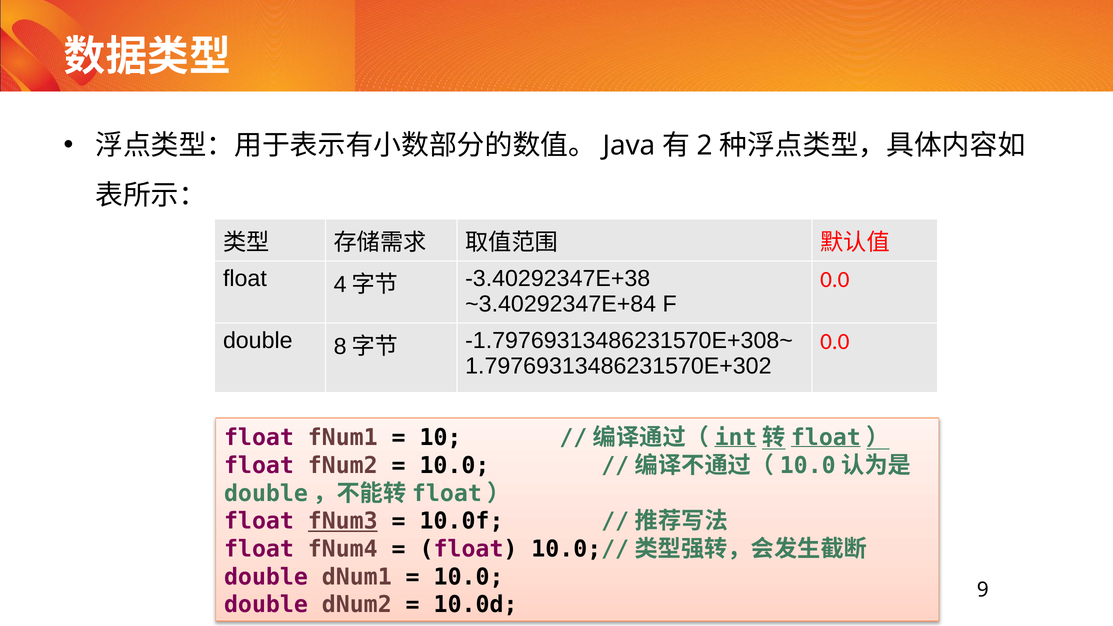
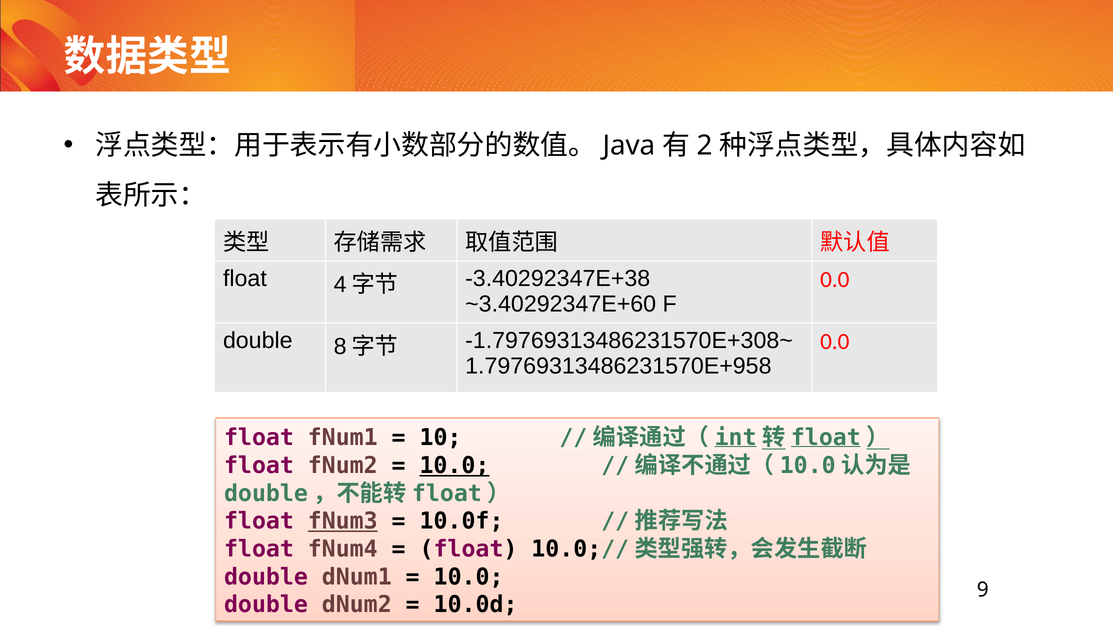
~3.40292347E+84: ~3.40292347E+84 -> ~3.40292347E+60 (561, 304)
1.79769313486231570E+302: 1.79769313486231570E+302 -> 1.79769313486231570E+958 (618, 366)
10.0 underline: none -> present (454, 466)
